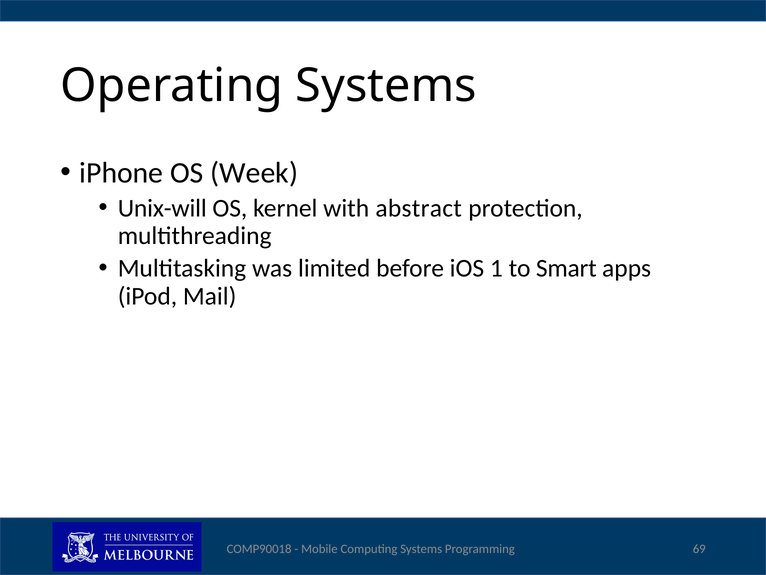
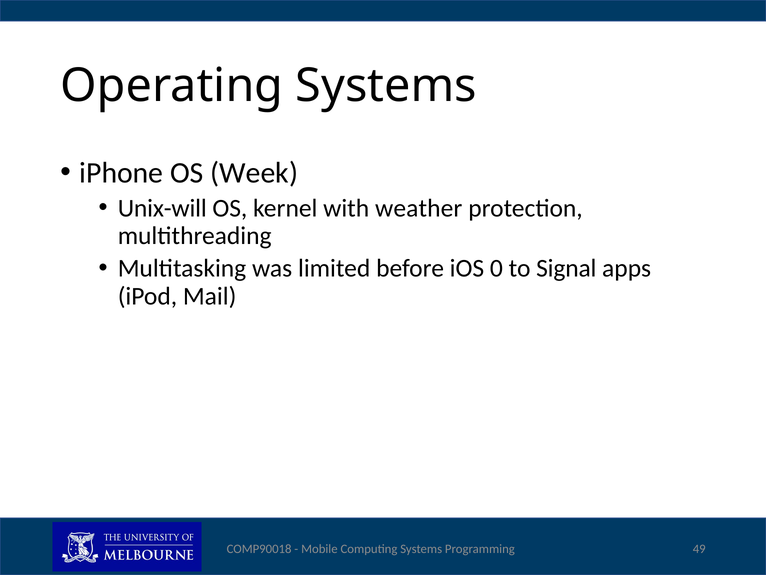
abstract: abstract -> weather (419, 208)
1: 1 -> 0 (496, 268)
Smart: Smart -> Signal (566, 268)
69: 69 -> 49 (699, 549)
